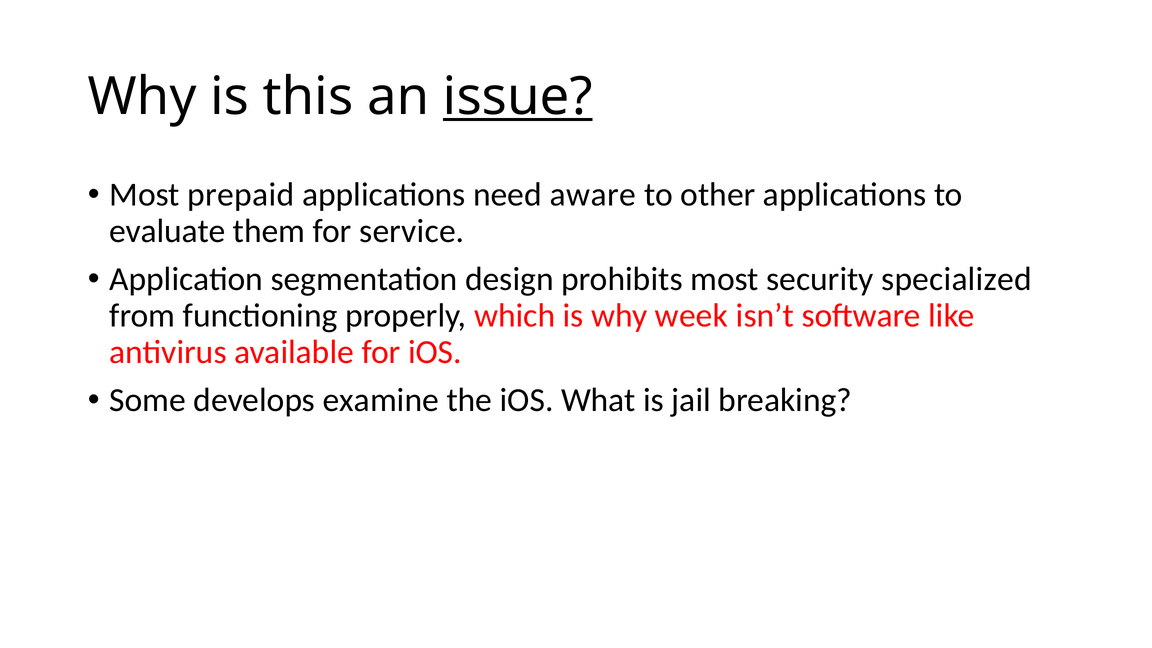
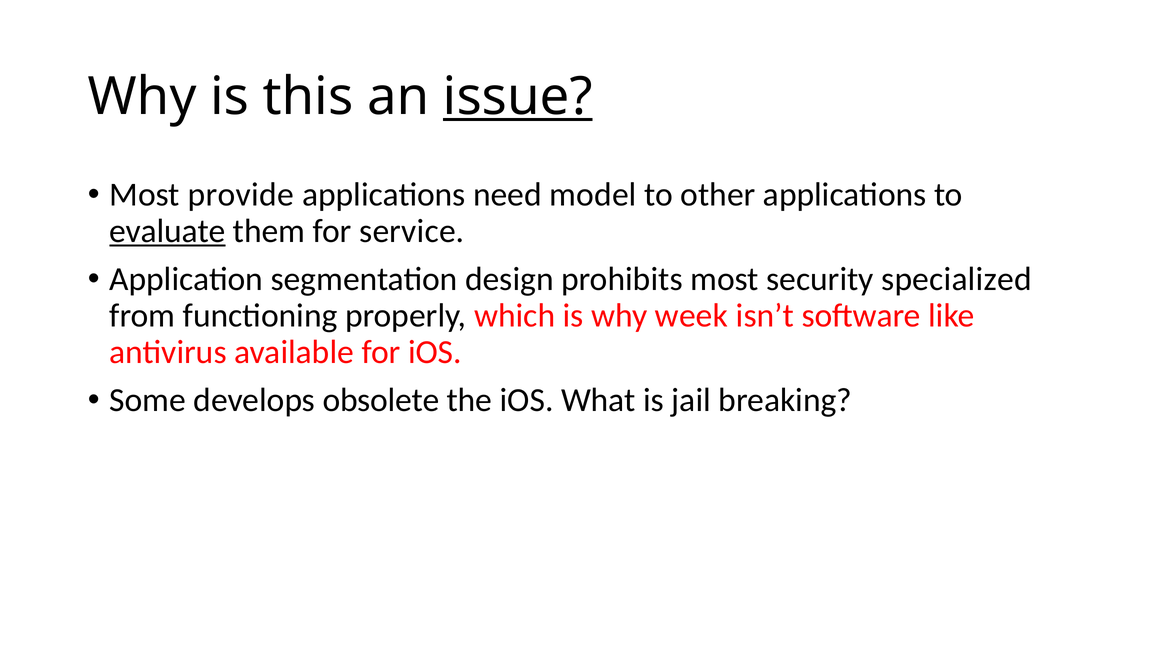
prepaid: prepaid -> provide (241, 195)
aware: aware -> model (593, 195)
evaluate underline: none -> present (167, 231)
examine: examine -> obsolete (381, 400)
